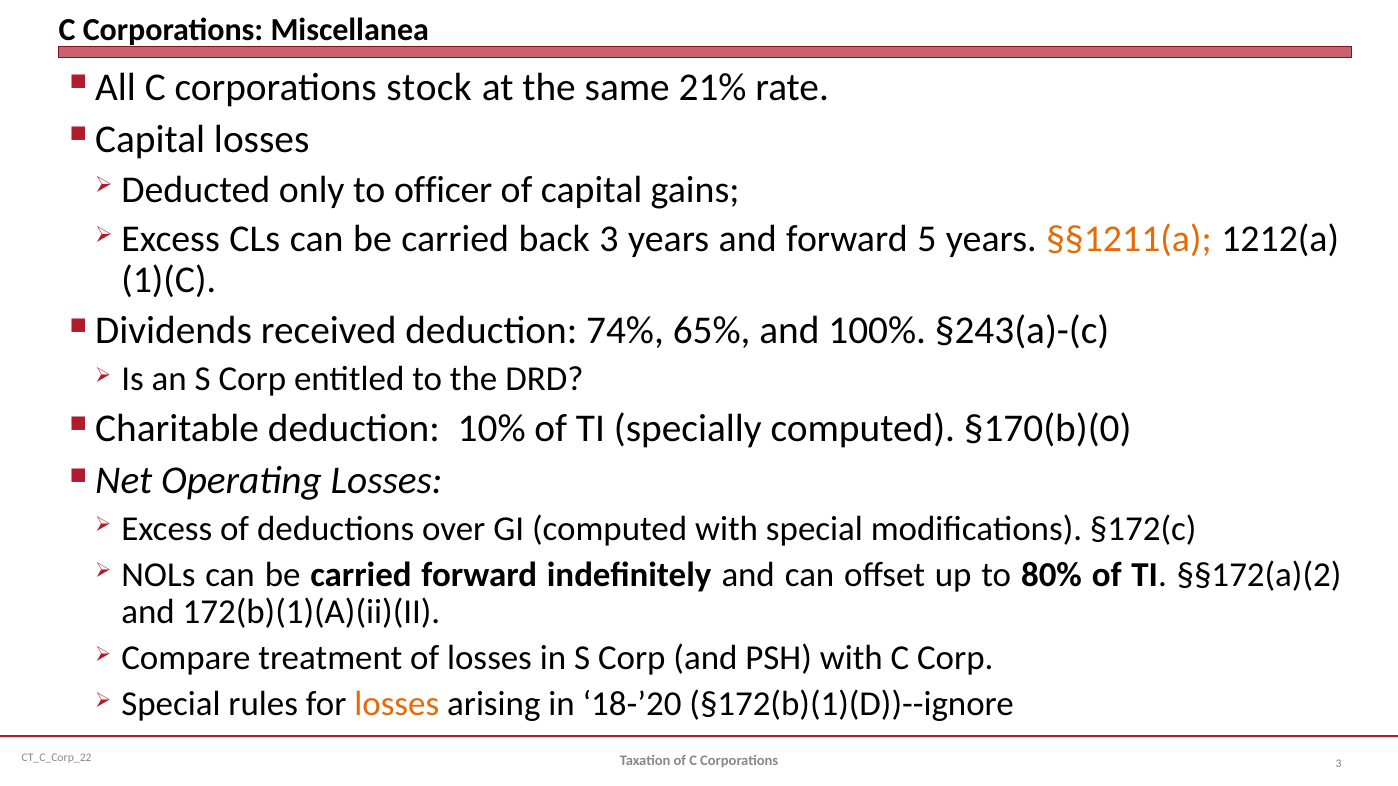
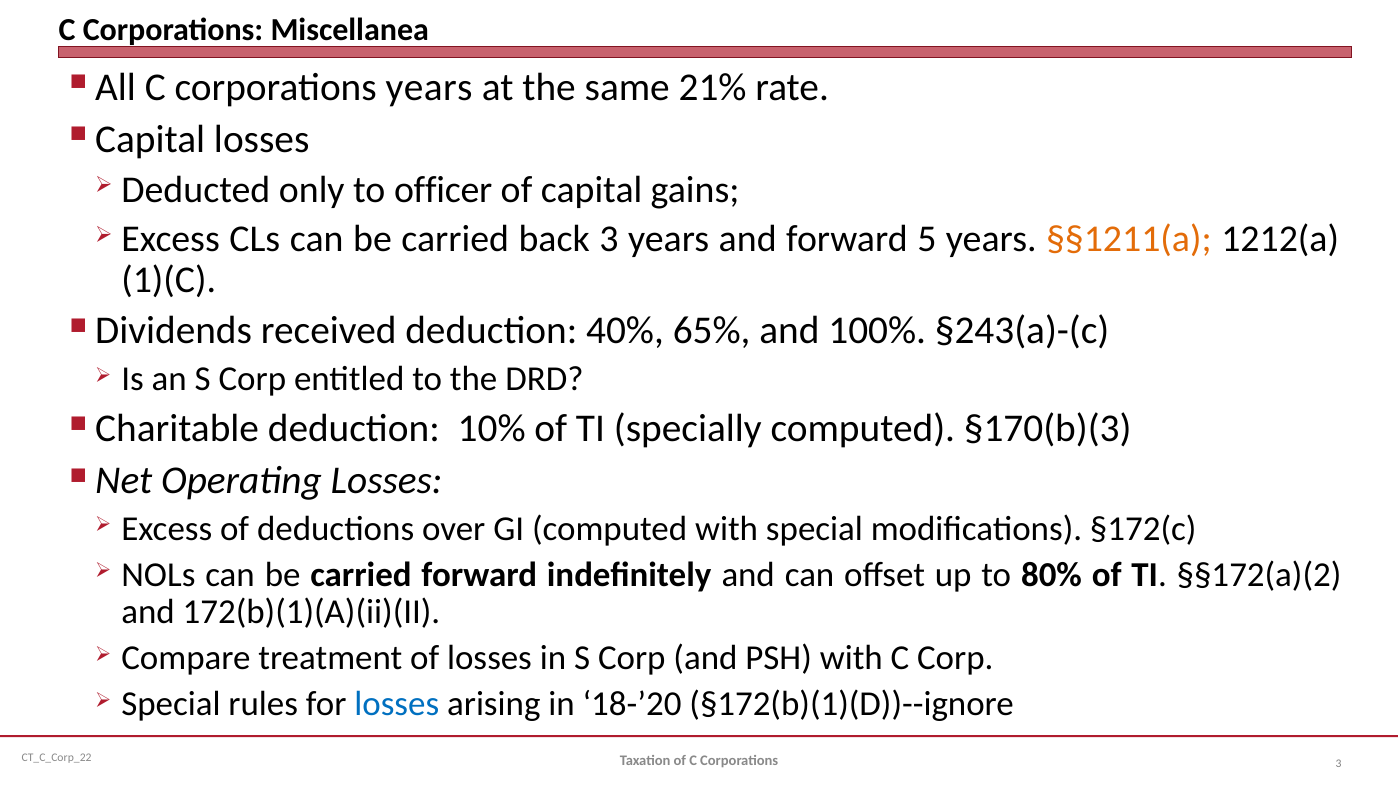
corporations stock: stock -> years (429, 87)
74%: 74% -> 40% (625, 331)
§170(b)(0: §170(b)(0 -> §170(b)(3 (1048, 429)
losses colour: orange -> blue (397, 705)
